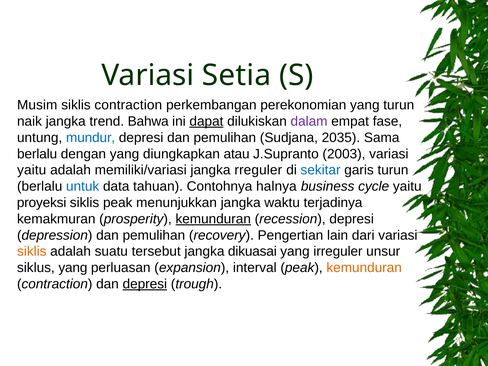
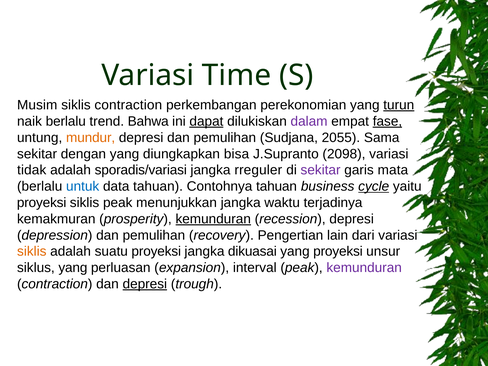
Setia: Setia -> Time (237, 75)
turun underline: none -> present (399, 105)
naik jangka: jangka -> berlalu (66, 121)
fase underline: none -> present (387, 121)
mundur colour: blue -> orange (91, 138)
2035: 2035 -> 2055 (341, 138)
berlalu: berlalu -> sekitar (37, 154)
atau: atau -> bisa (236, 154)
2003: 2003 -> 2098 (344, 154)
yaitu: yaitu -> tidak (32, 170)
memiliki/variasi: memiliki/variasi -> sporadis/variasi (141, 170)
sekitar colour: blue -> purple (321, 170)
garis turun: turun -> mata (393, 170)
Contohnya halnya: halnya -> tahuan (277, 186)
cycle underline: none -> present (374, 186)
suatu tersebut: tersebut -> proyeksi (156, 252)
yang irreguler: irreguler -> proyeksi (338, 252)
kemunduran colour: orange -> purple (364, 268)
